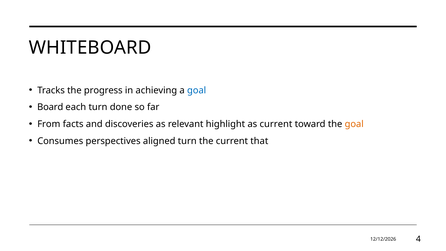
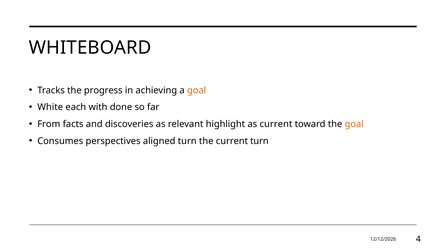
goal colour: blue -> orange (197, 90)
Board: Board -> White (50, 107)
each turn: turn -> with (98, 107)
current that: that -> turn (259, 141)
